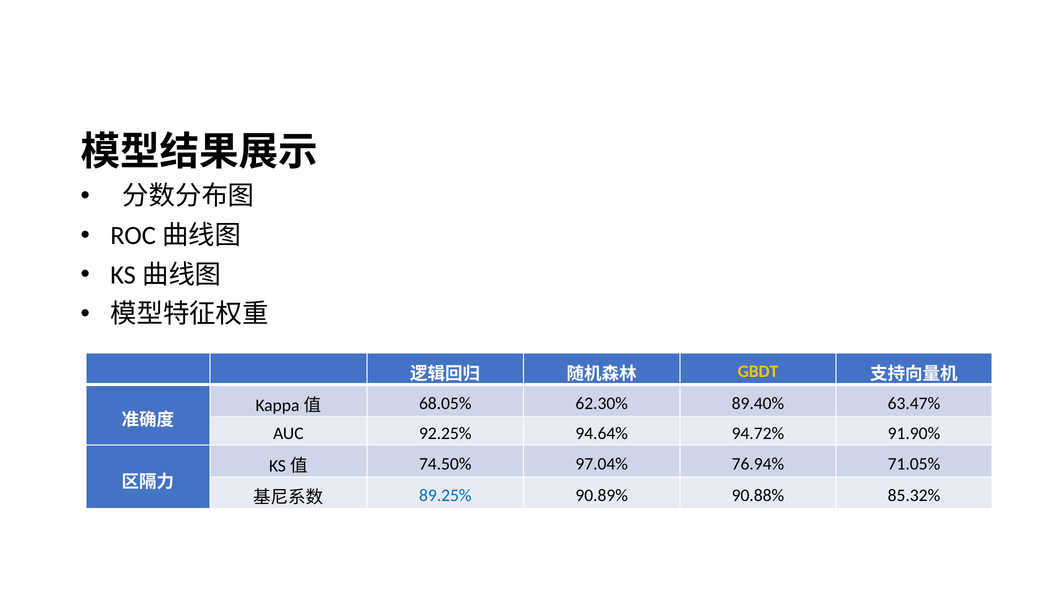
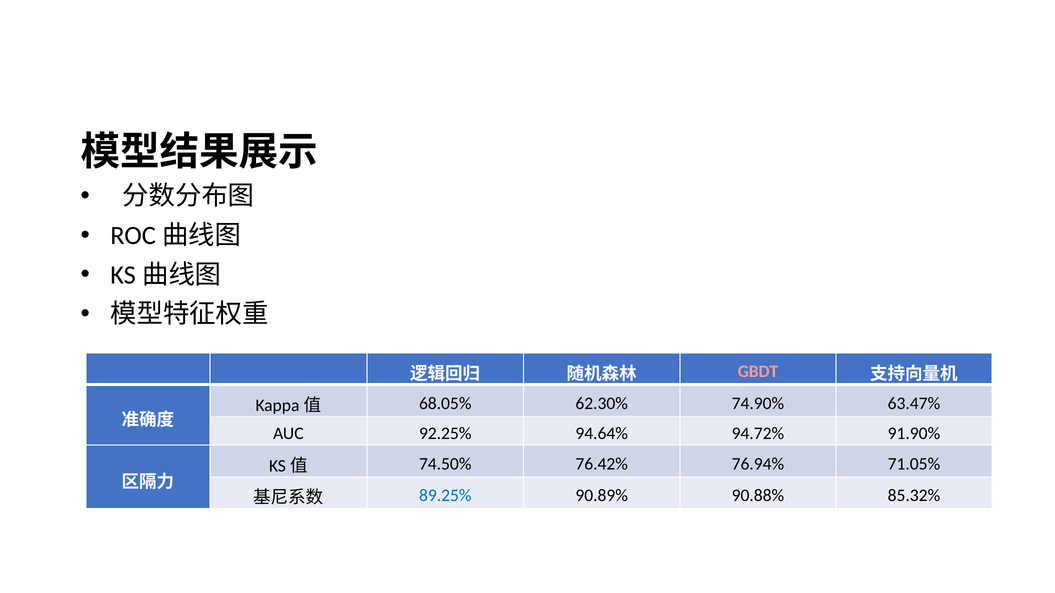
GBDT colour: yellow -> pink (758, 372)
89.40%: 89.40% -> 74.90% (758, 404)
97.04%: 97.04% -> 76.42% (602, 464)
